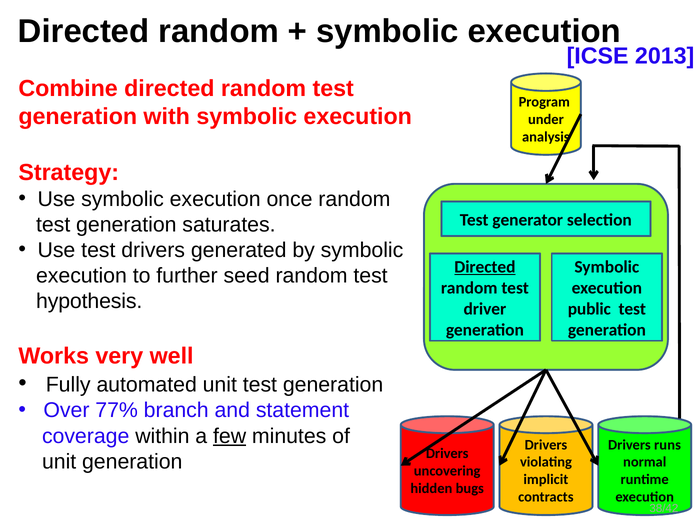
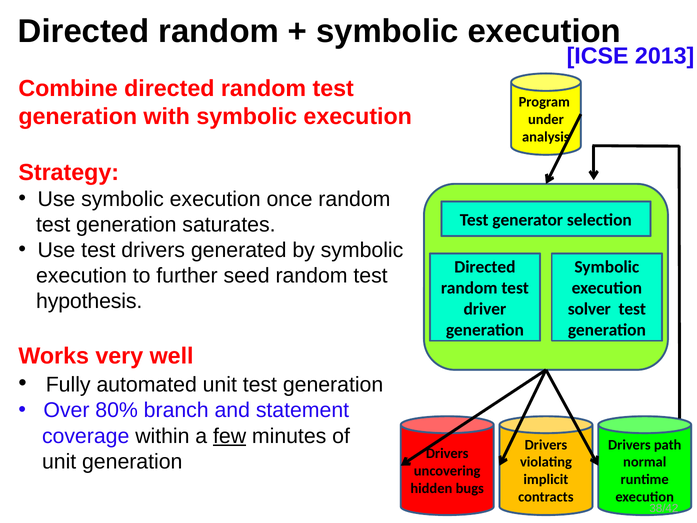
Directed underline: present -> none (485, 267)
public: public -> solver (589, 309)
77%: 77% -> 80% (117, 410)
runs: runs -> path (668, 445)
